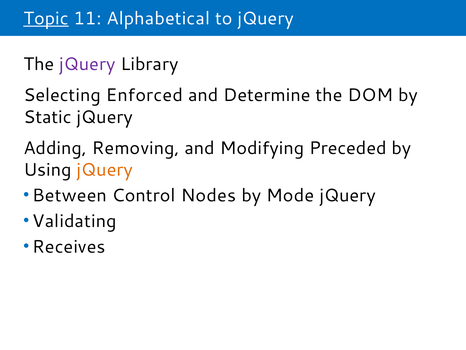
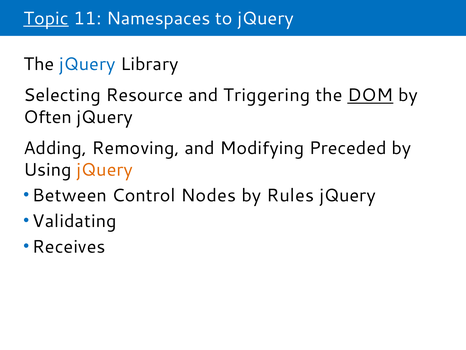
Alphabetical: Alphabetical -> Namespaces (158, 18)
jQuery colour: purple -> blue (87, 64)
Enforced: Enforced -> Resource (145, 95)
Determine: Determine -> Triggering (267, 95)
DOM underline: none -> present (370, 95)
Static: Static -> Often (48, 117)
Mode: Mode -> Rules (290, 195)
